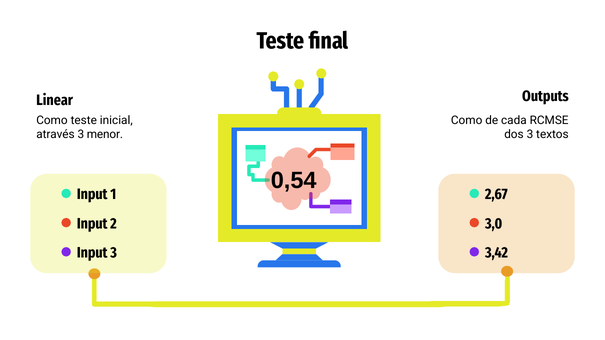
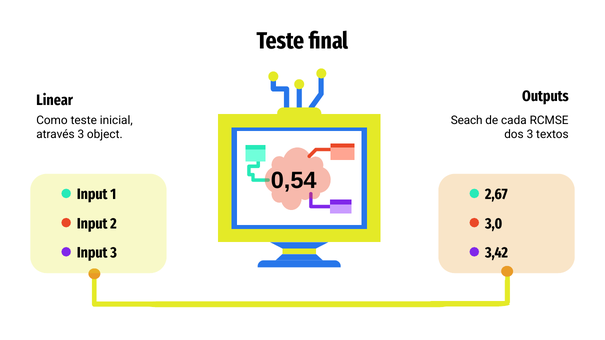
Como: Como -> Seach (467, 121)
menor: menor -> object (105, 135)
